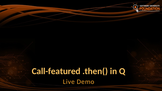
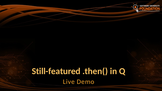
Call-featured: Call-featured -> Still-featured (56, 71)
